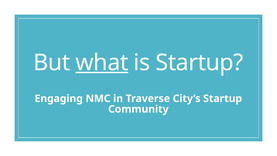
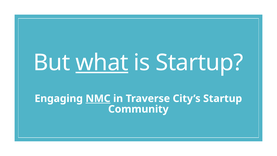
NMC underline: none -> present (98, 98)
